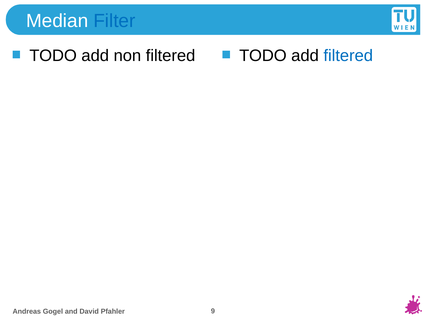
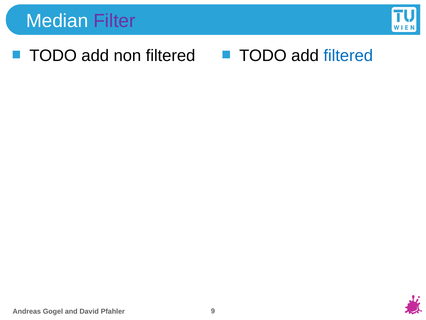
Filter colour: blue -> purple (114, 21)
